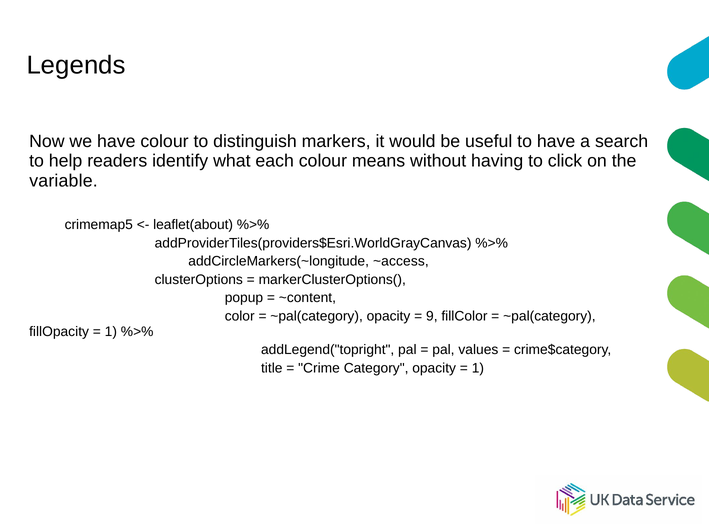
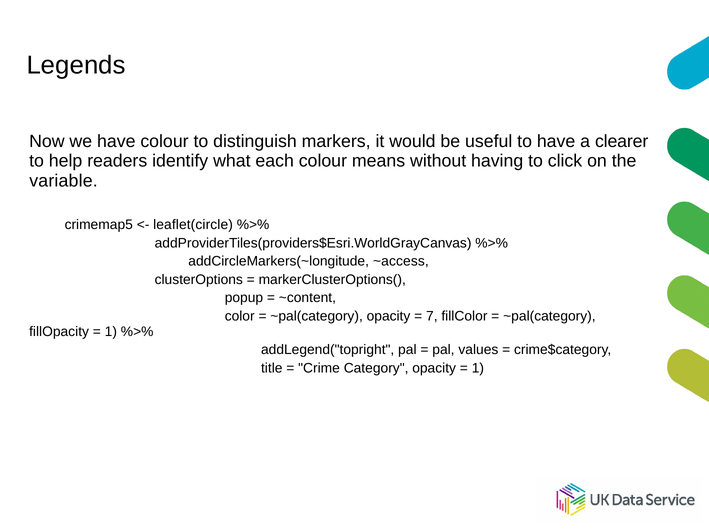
search: search -> clearer (622, 141)
leaflet(about: leaflet(about -> leaflet(circle (193, 225)
9: 9 -> 7 (432, 316)
